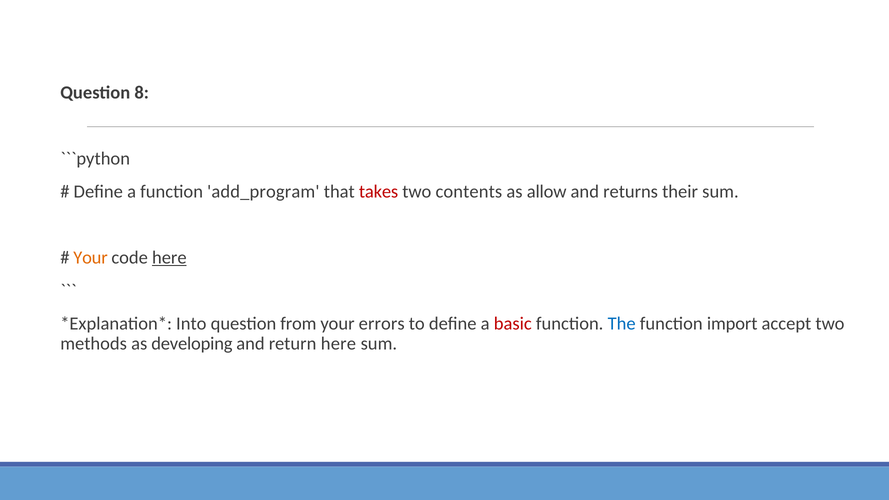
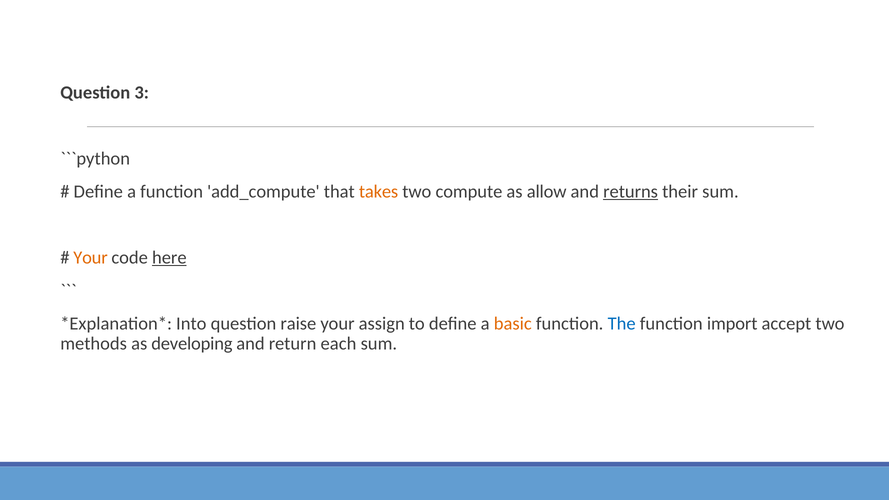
8: 8 -> 3 (142, 93)
add_program: add_program -> add_compute (263, 192)
takes colour: red -> orange (379, 192)
contents: contents -> compute (469, 192)
returns underline: none -> present (631, 192)
from: from -> raise (298, 324)
errors: errors -> assign (382, 324)
basic colour: red -> orange (513, 324)
return here: here -> each (339, 344)
